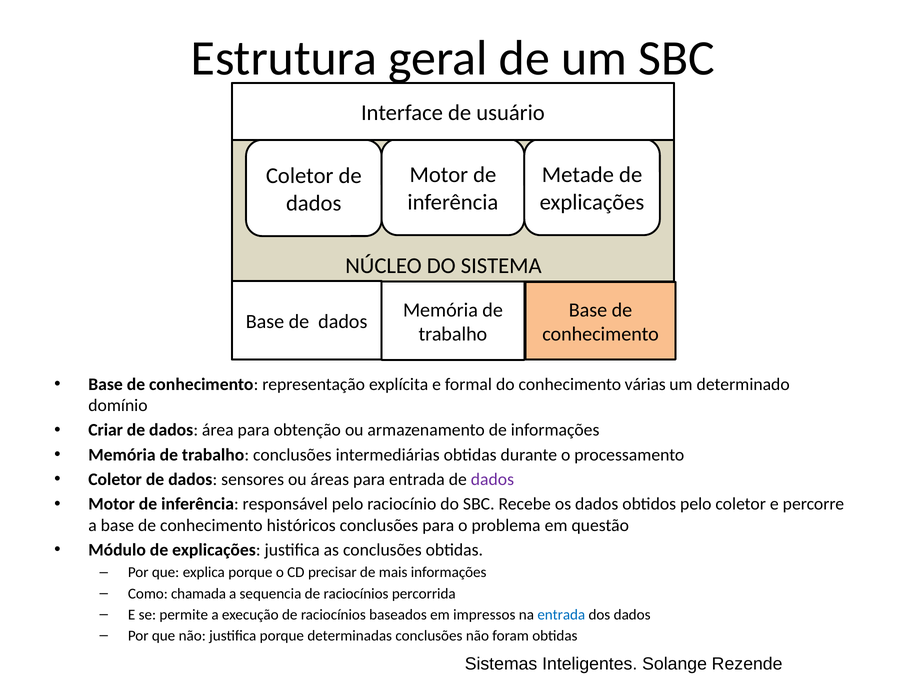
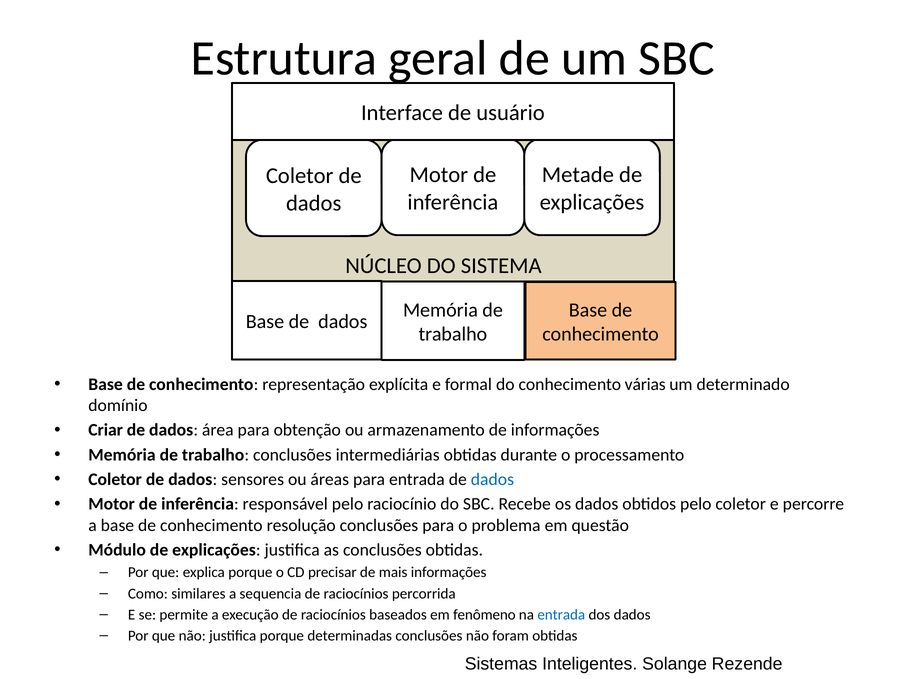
dados colour: purple -> blue (492, 480)
históricos: históricos -> resolução (301, 526)
chamada: chamada -> similares (198, 594)
impressos: impressos -> fenômeno (484, 615)
